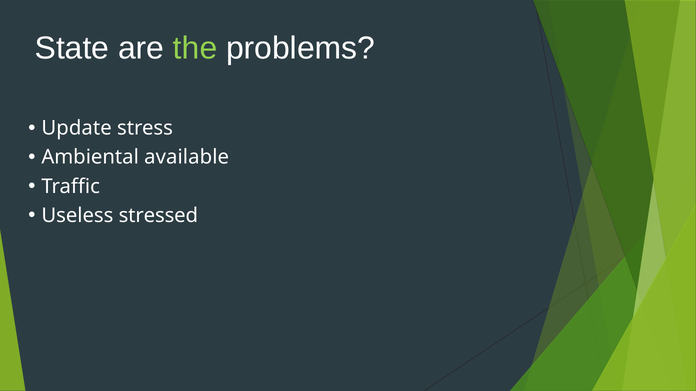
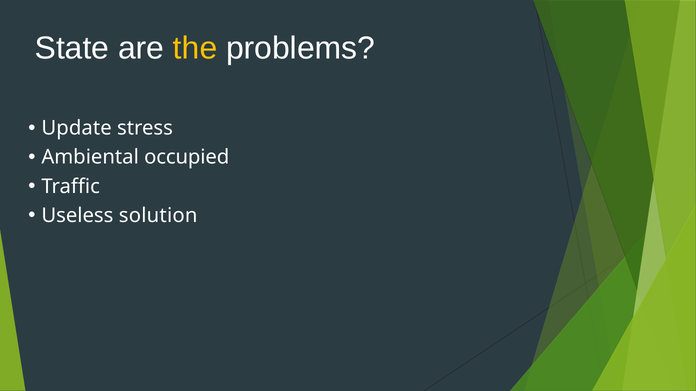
the colour: light green -> yellow (195, 48)
available: available -> occupied (187, 157)
stressed: stressed -> solution (158, 216)
